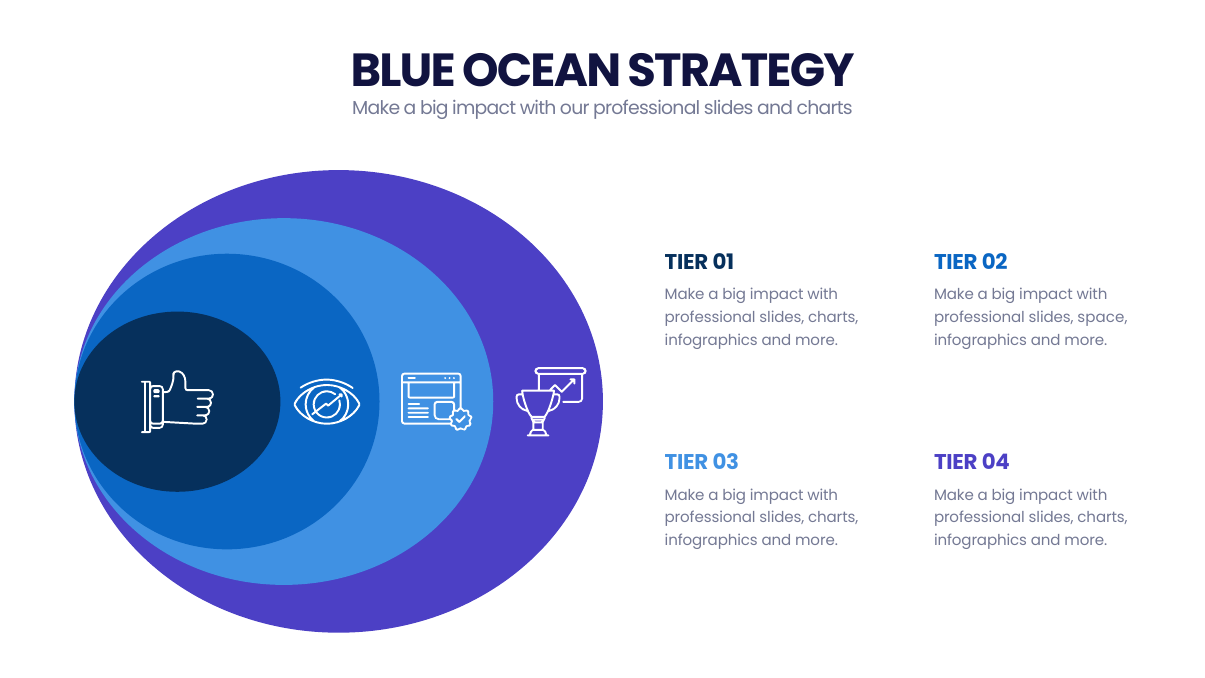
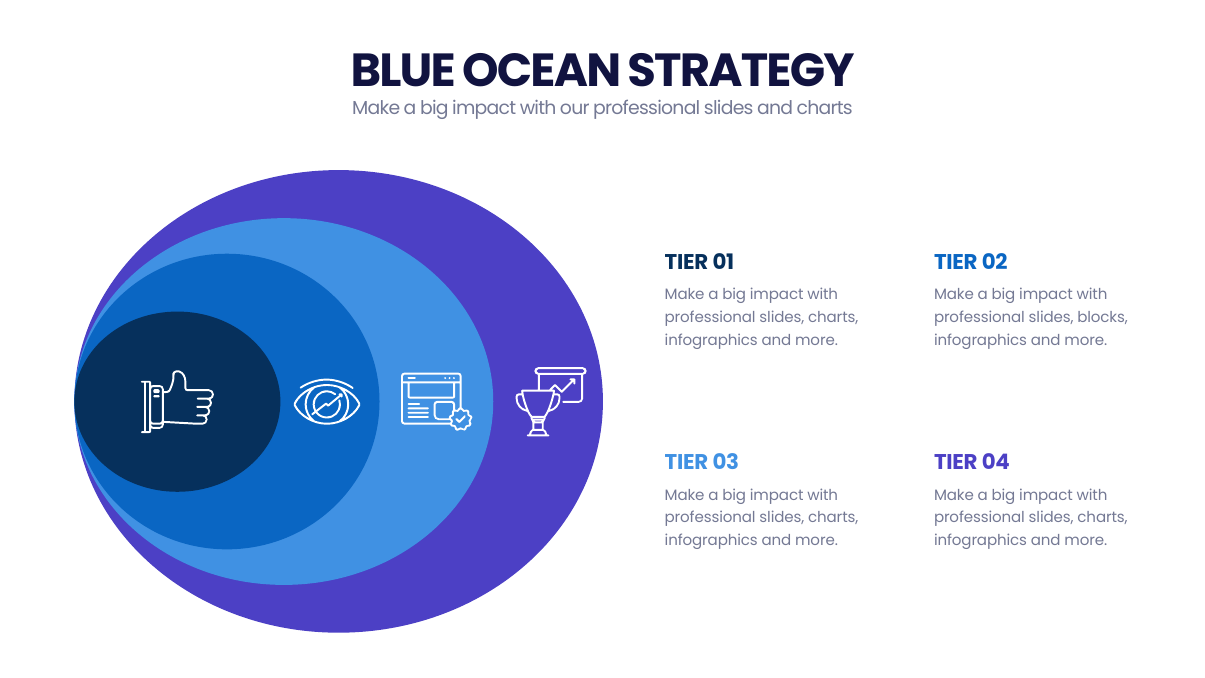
space: space -> blocks (1103, 318)
